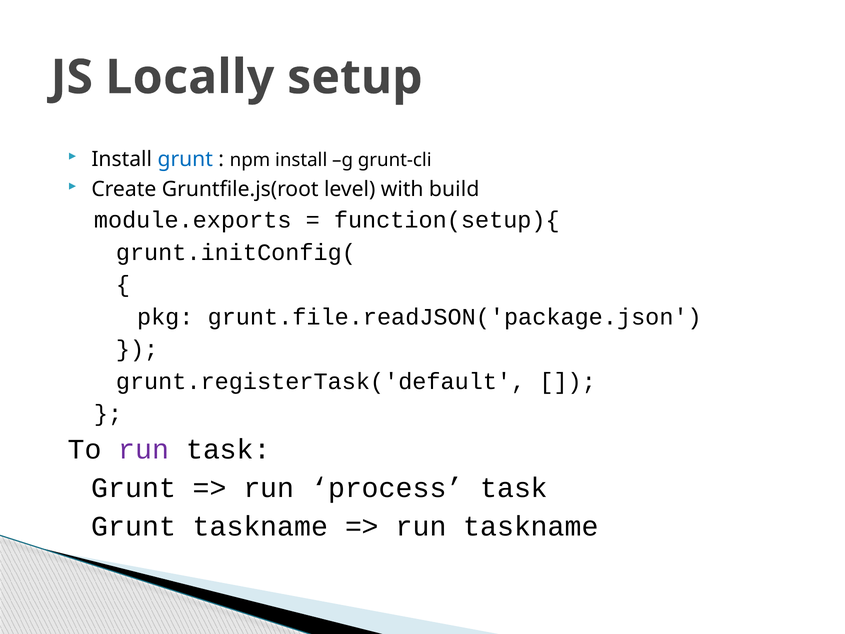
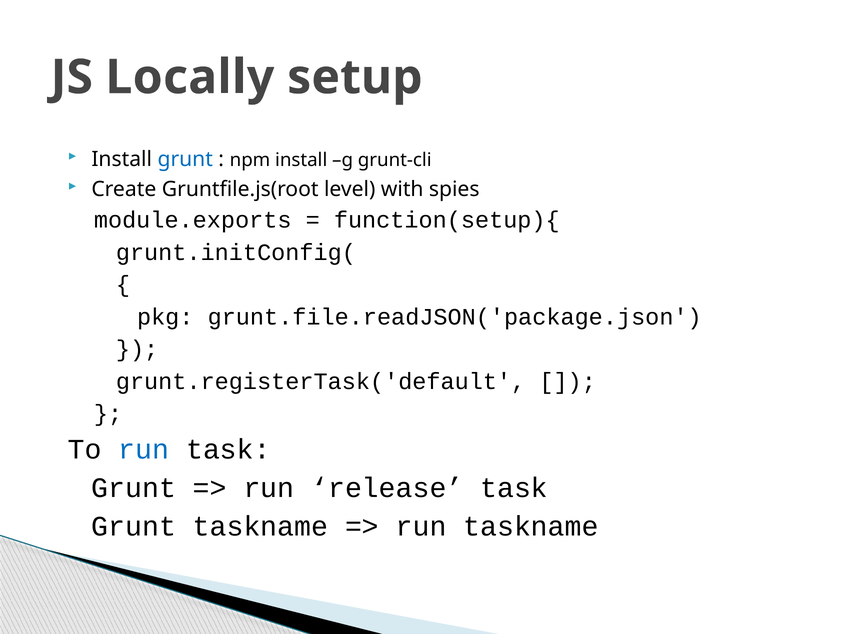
build: build -> spies (454, 189)
run colour: purple -> blue (144, 449)
process: process -> release (387, 488)
